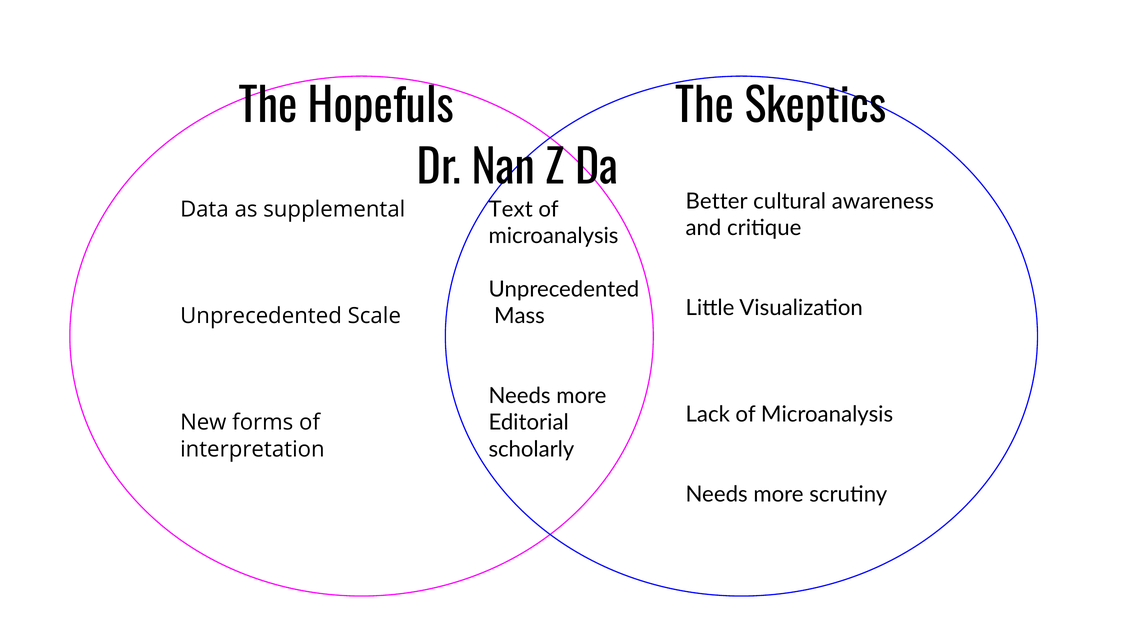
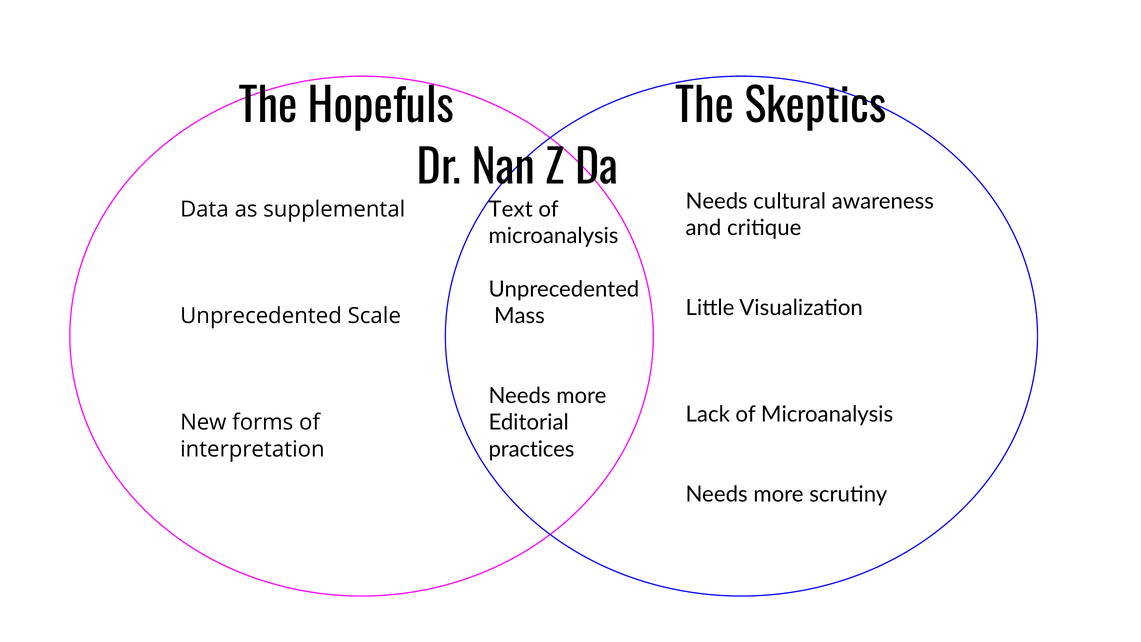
Better: Better -> Needs (717, 201)
scholarly: scholarly -> practices (531, 449)
